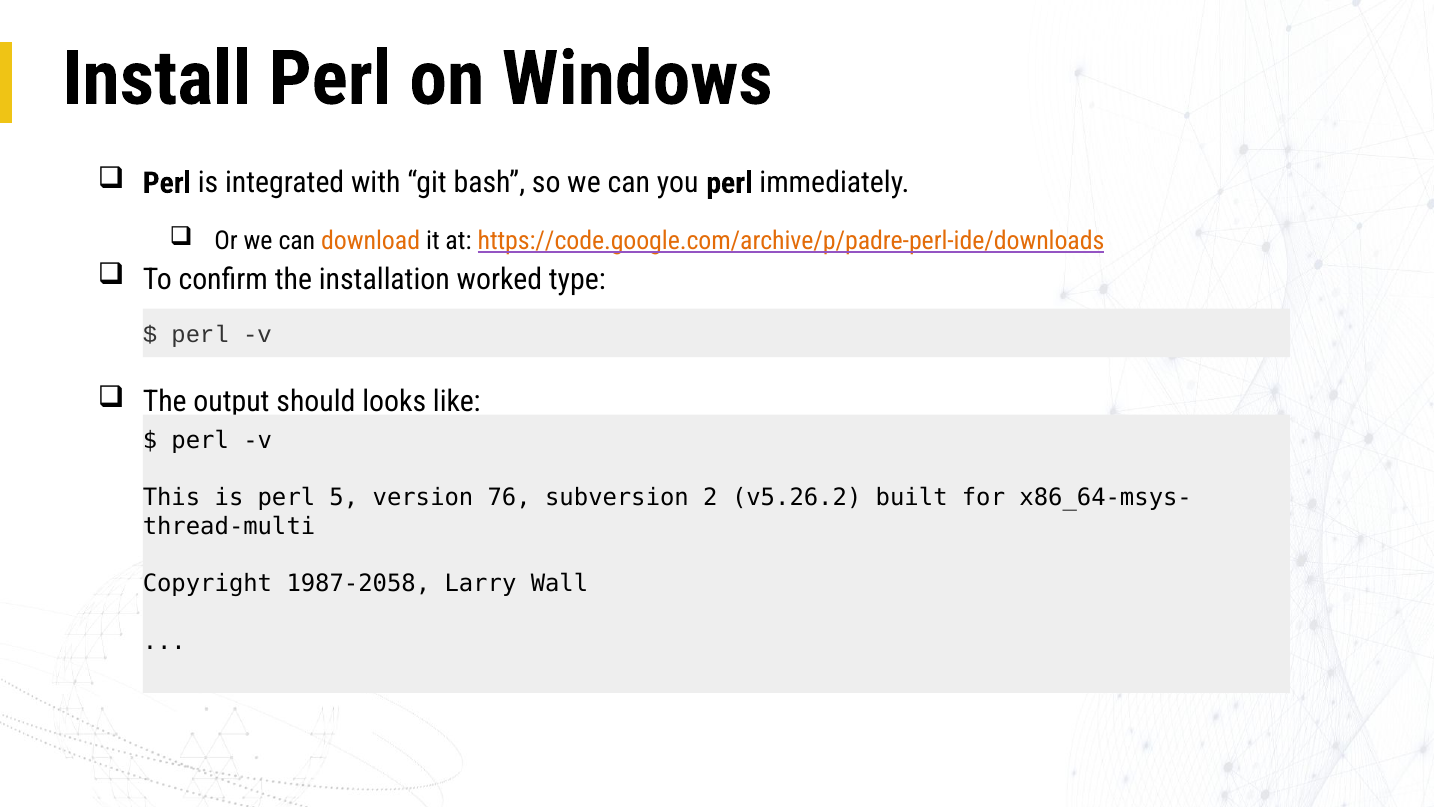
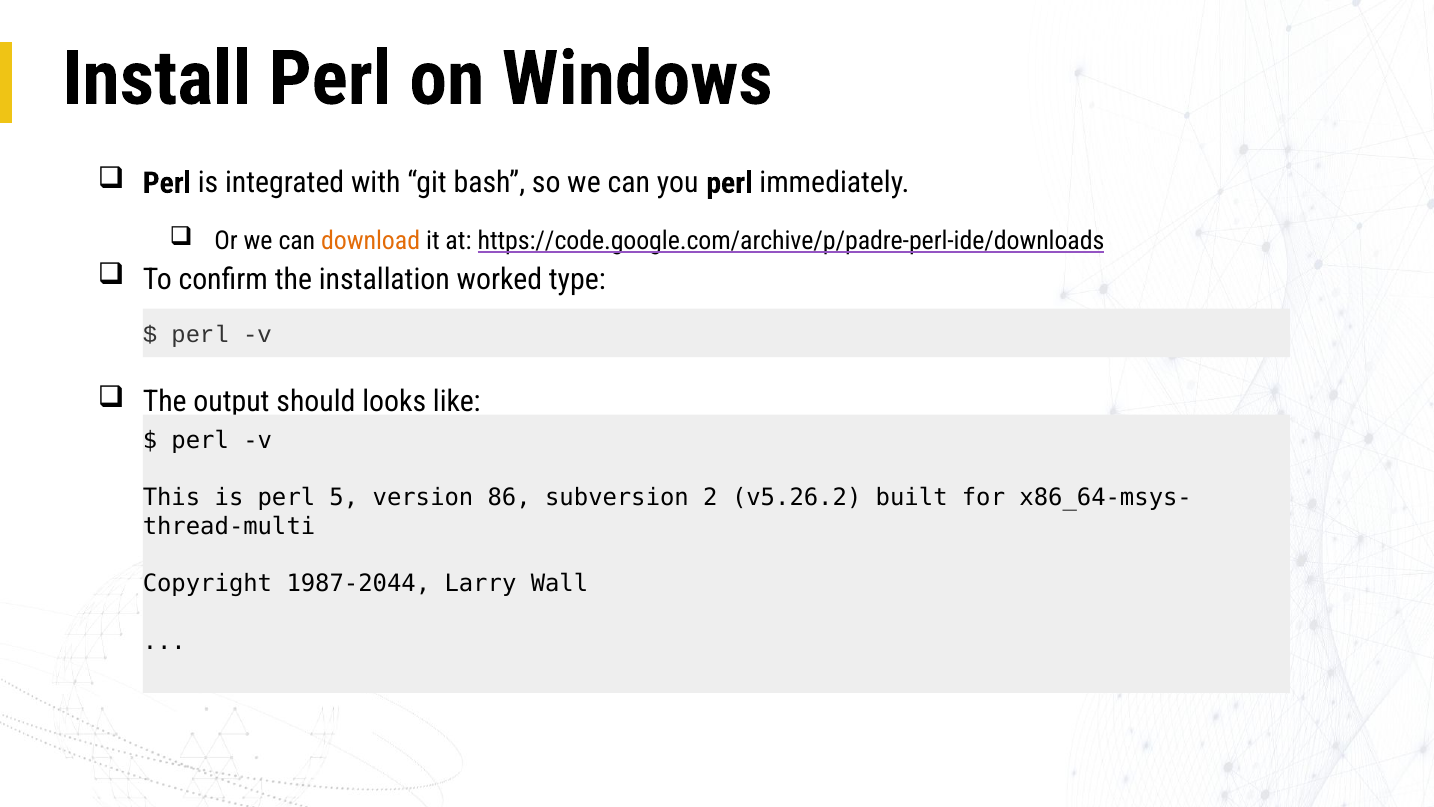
https://code.google.com/archive/p/padre-perl-ide/downloads colour: orange -> black (791, 241)
76: 76 -> 86 (509, 498)
1987-2058: 1987-2058 -> 1987-2044 (358, 584)
